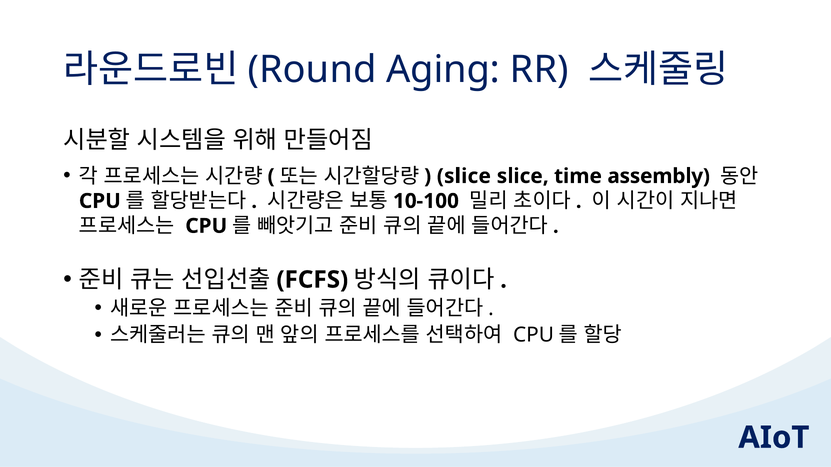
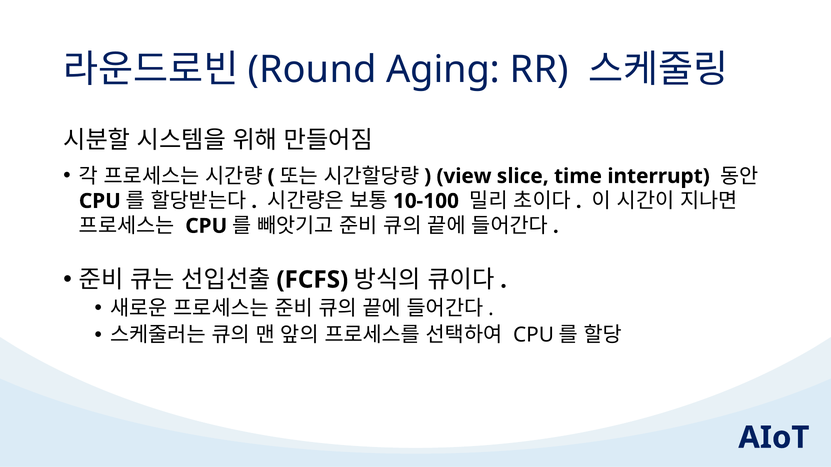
slice: slice -> view (464, 176)
assembly: assembly -> interrupt (659, 176)
